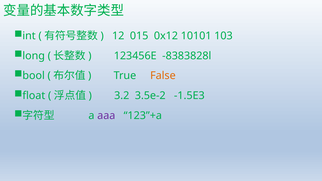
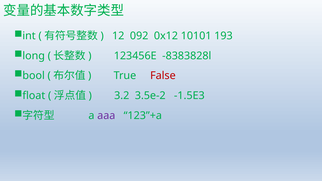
015: 015 -> 092 (139, 36)
103: 103 -> 193 (223, 36)
False colour: orange -> red (163, 76)
